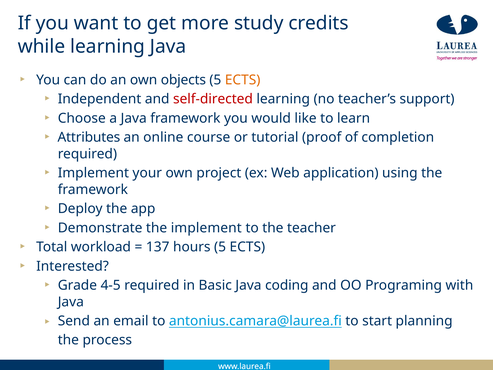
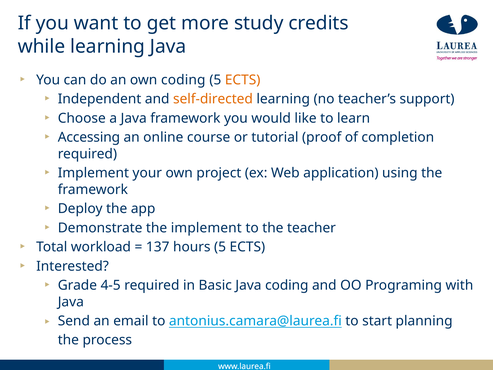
own objects: objects -> coding (183, 80)
self-directed colour: red -> orange (213, 99)
Attributes: Attributes -> Accessing (89, 137)
